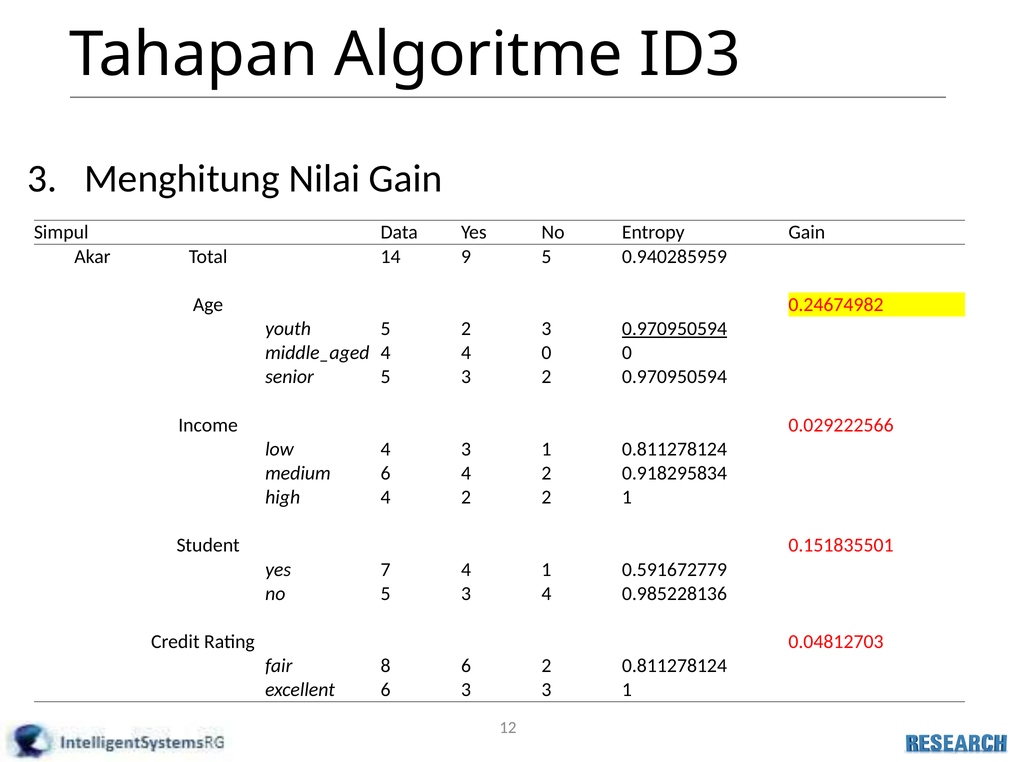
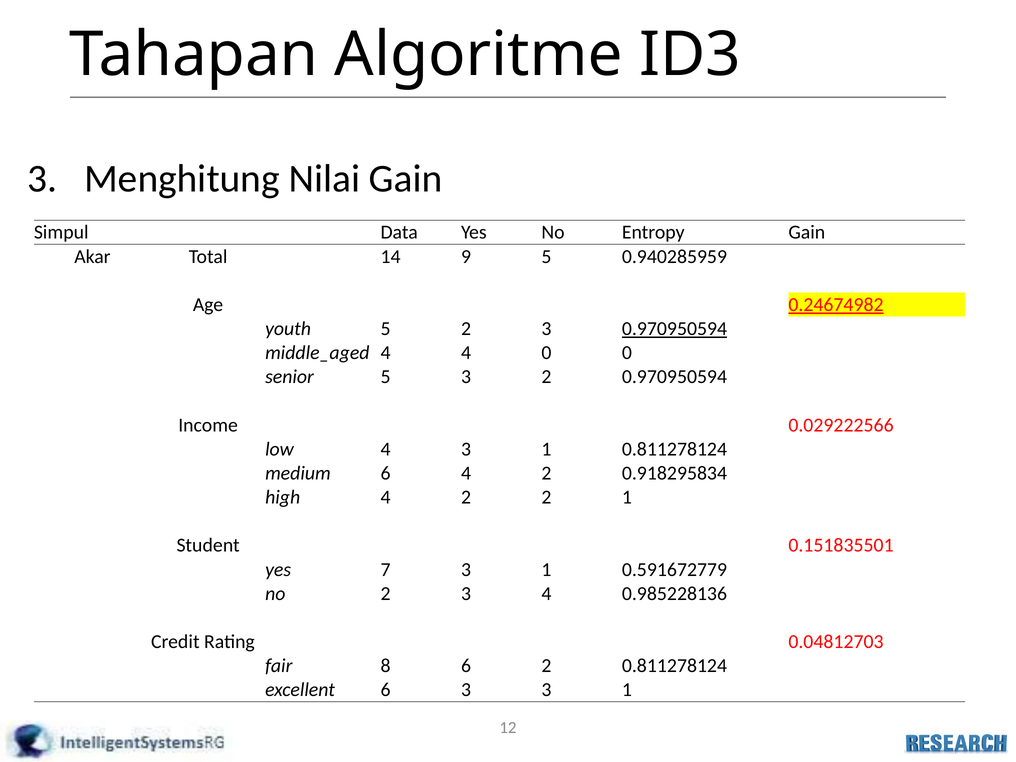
0.24674982 underline: none -> present (836, 305)
7 4: 4 -> 3 (466, 570)
no 5: 5 -> 2 (386, 594)
